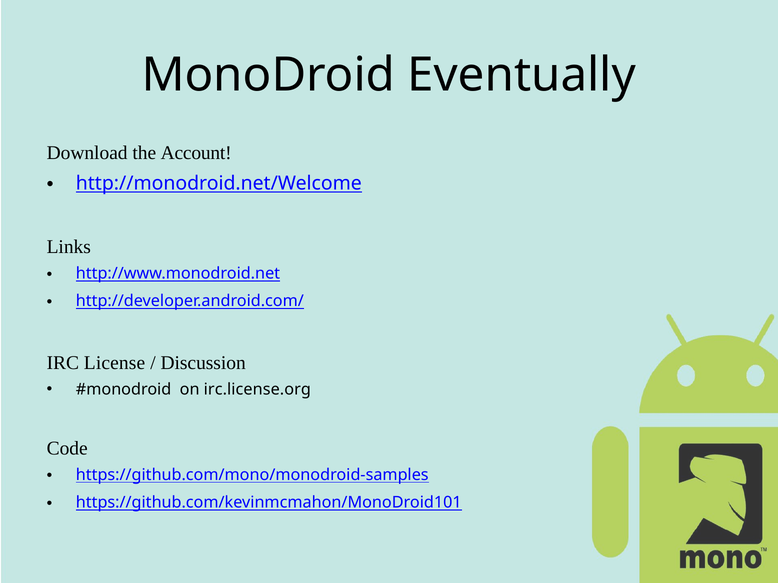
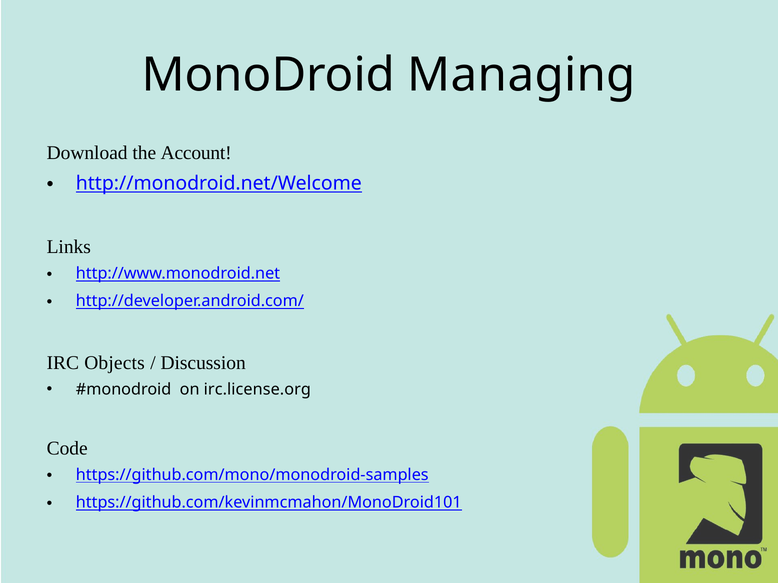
Eventually: Eventually -> Managing (522, 75)
License: License -> Objects (115, 363)
